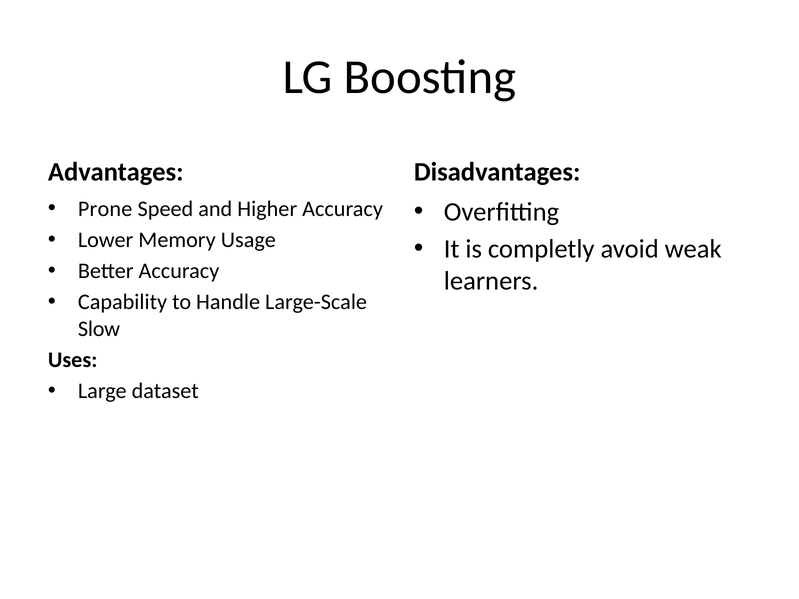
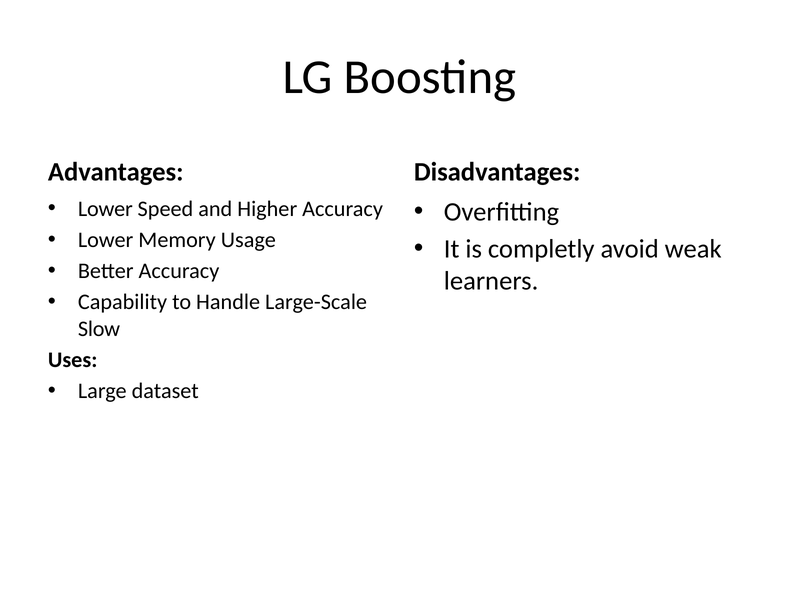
Prone: Prone -> Lower (105, 209)
